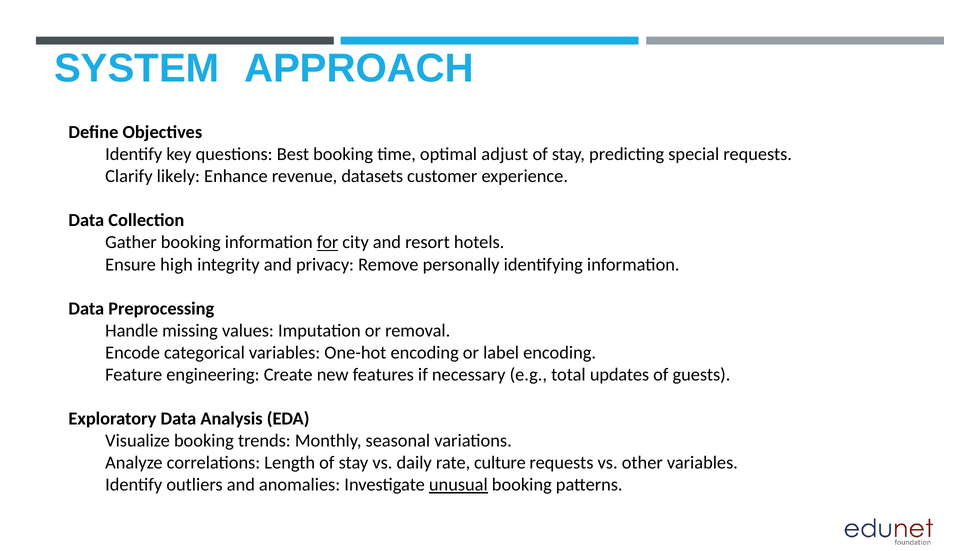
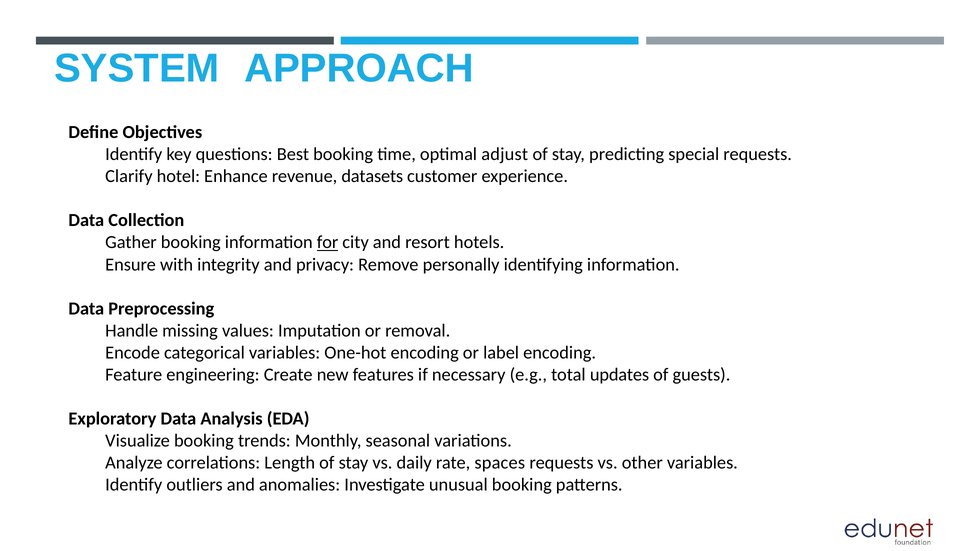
likely: likely -> hotel (178, 176)
high: high -> with (177, 265)
culture: culture -> spaces (500, 463)
unusual underline: present -> none (458, 485)
